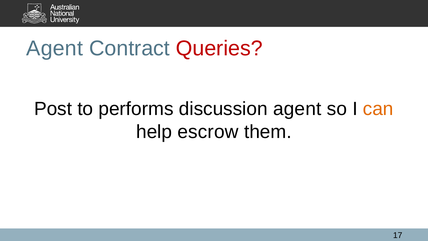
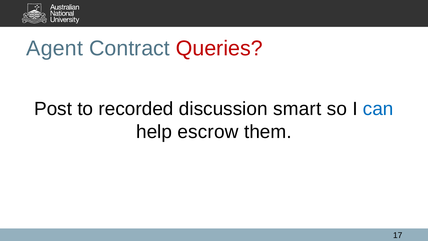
performs: performs -> recorded (136, 109)
discussion agent: agent -> smart (297, 109)
can colour: orange -> blue (378, 109)
